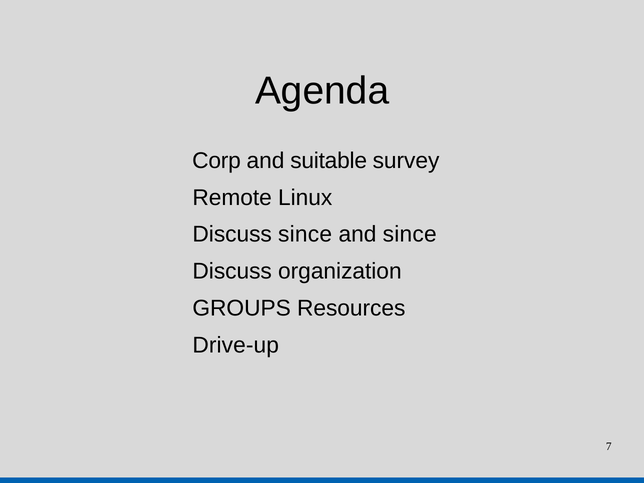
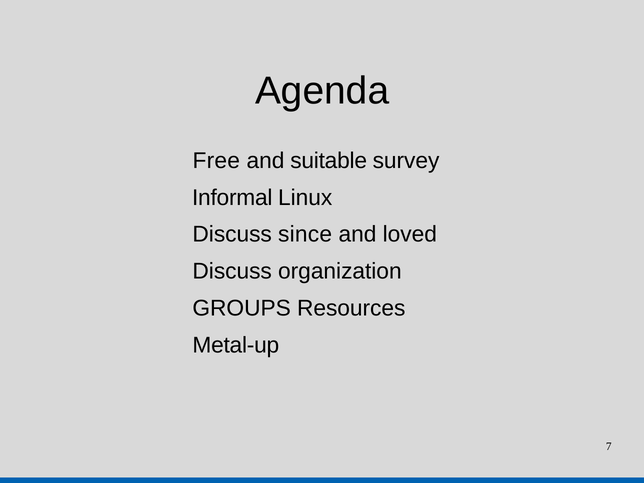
Corp: Corp -> Free (216, 161)
Remote: Remote -> Informal (232, 198)
and since: since -> loved (410, 235)
Drive-up: Drive-up -> Metal-up (236, 345)
